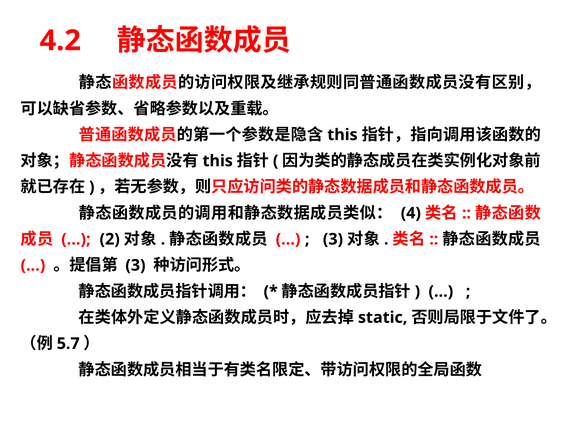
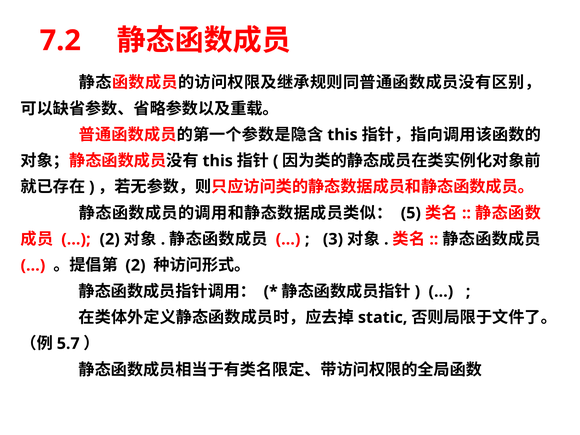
4.2: 4.2 -> 7.2 (60, 41)
4: 4 -> 5 (411, 213)
3: 3 -> 2 (135, 265)
